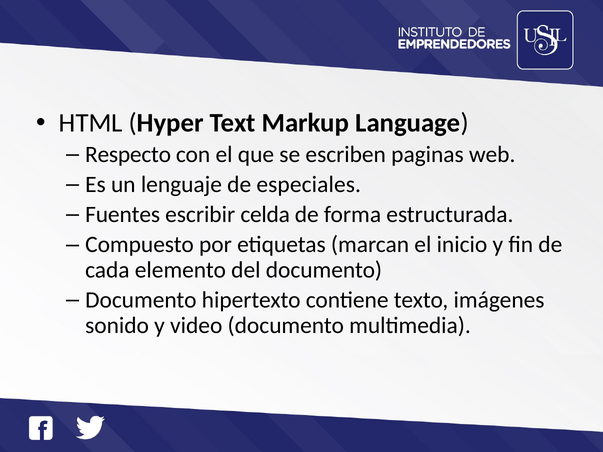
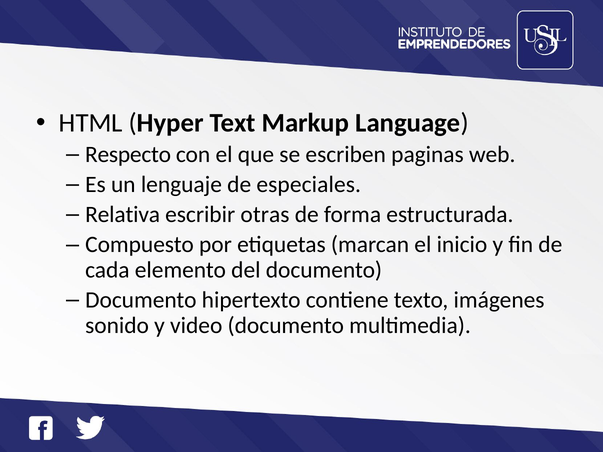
Fuentes: Fuentes -> Relativa (123, 215)
celda: celda -> otras (265, 215)
